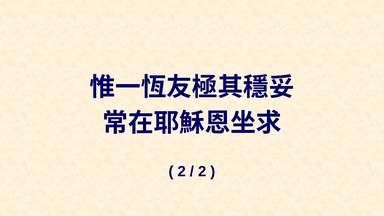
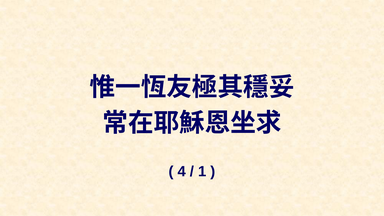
2: 2 -> 4 (182, 172)
2: 2 -> 1 (202, 172)
